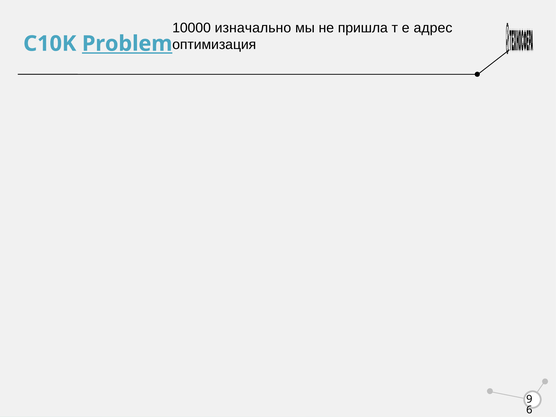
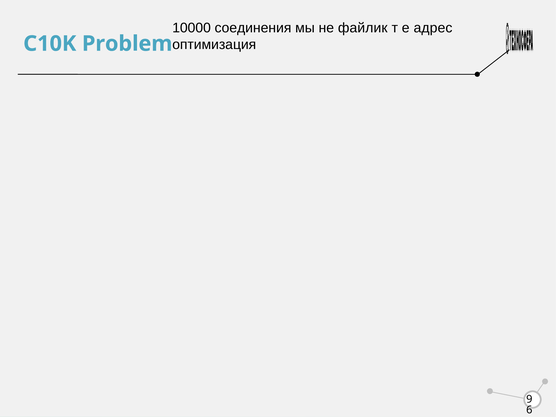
изначально: изначально -> соединения (253, 28)
пришла: пришла -> файлик (363, 28)
Problem underline: present -> none (127, 44)
